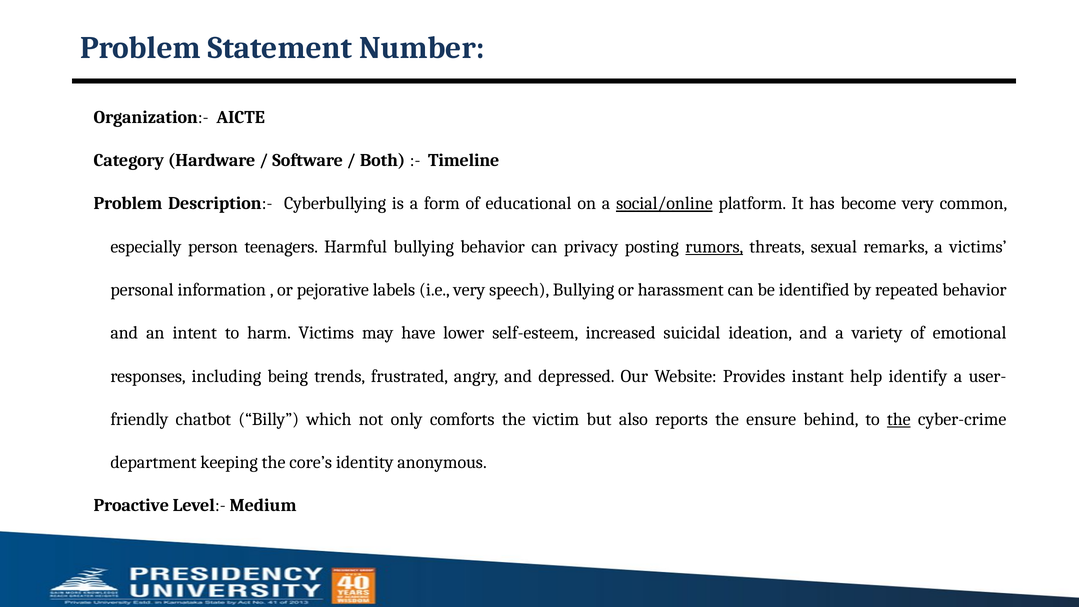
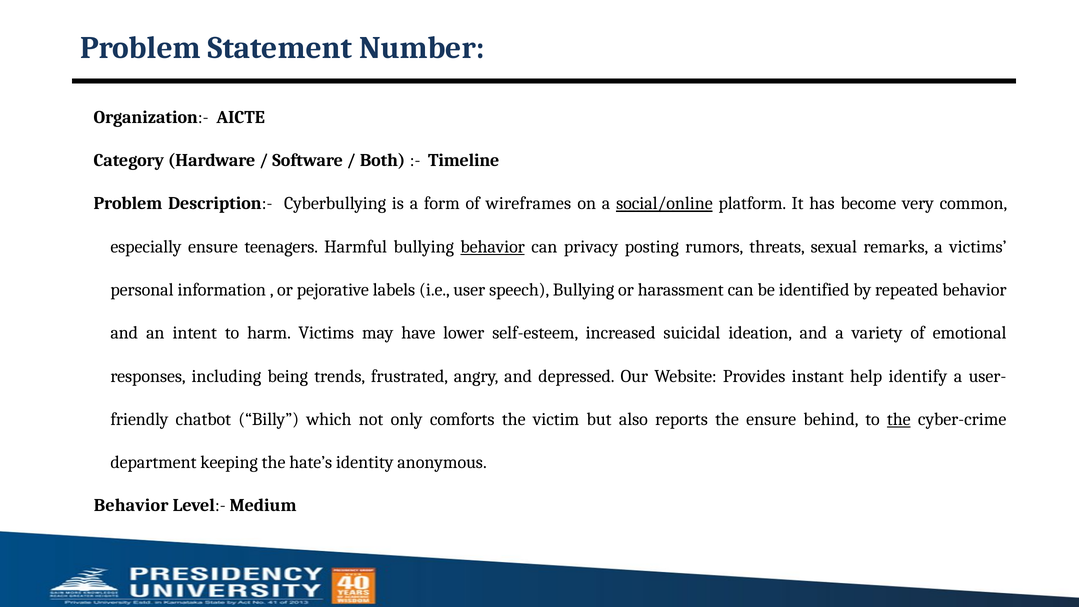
educational: educational -> wireframes (528, 204)
especially person: person -> ensure (213, 247)
behavior underline: none -> present (493, 247)
rumors underline: present -> none (714, 247)
i.e very: very -> user (469, 290)
core’s: core’s -> hate’s (311, 462)
Proactive: Proactive -> Behavior (131, 505)
